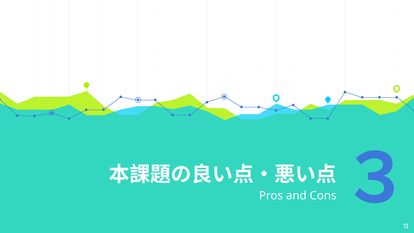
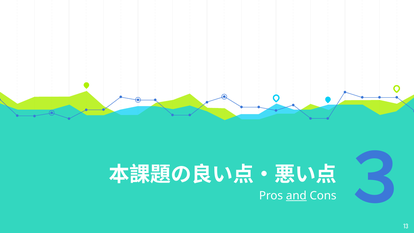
and underline: none -> present (296, 196)
